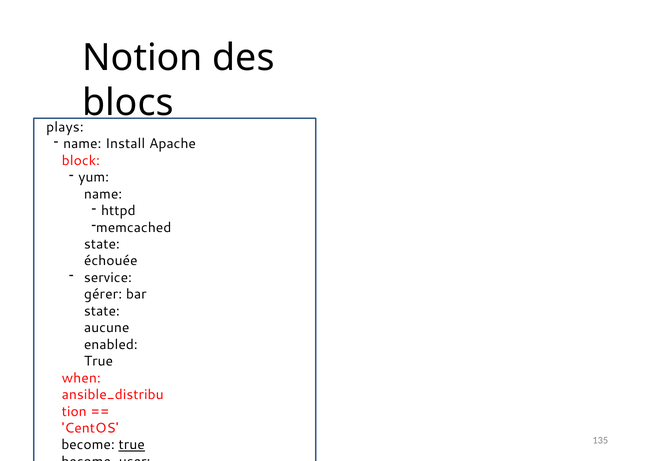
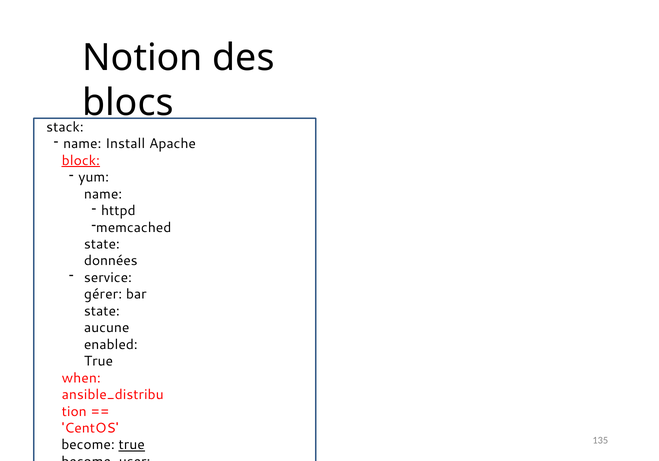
plays: plays -> stack (65, 127)
block underline: none -> present (81, 161)
échouée: échouée -> données (111, 261)
